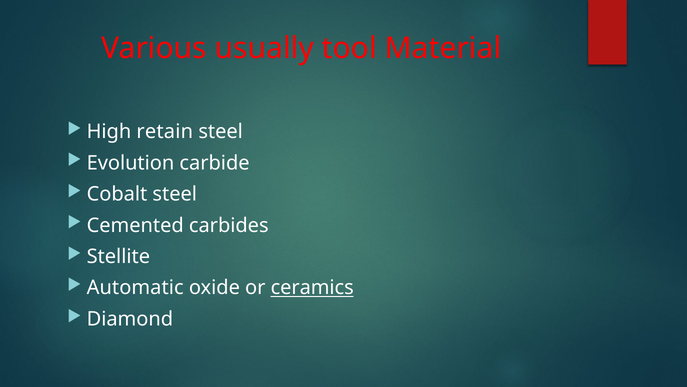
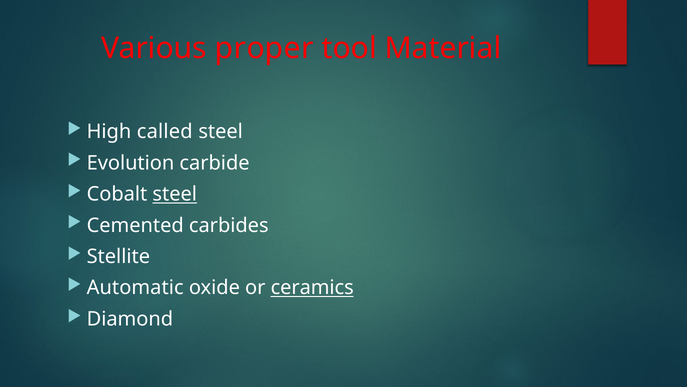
usually: usually -> proper (264, 48)
retain: retain -> called (165, 132)
steel underline: none -> present (175, 194)
